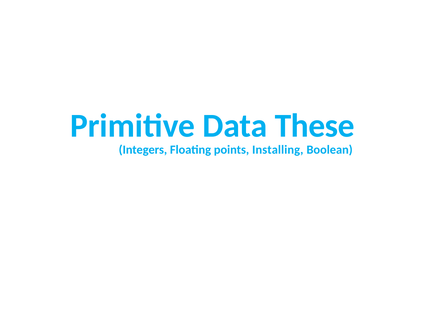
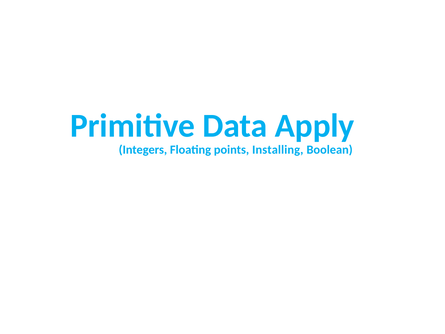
These: These -> Apply (315, 126)
